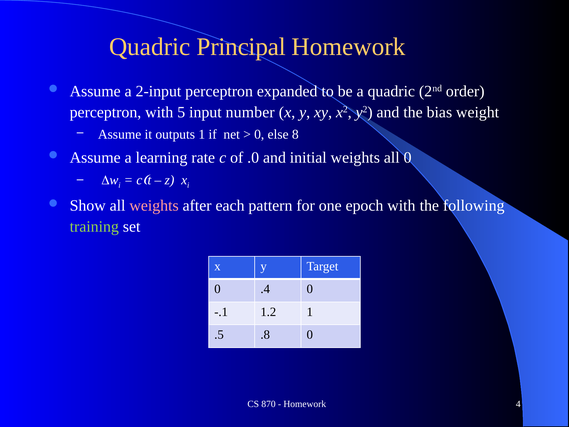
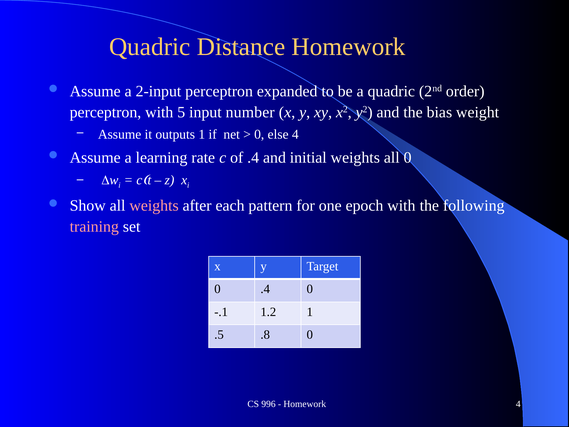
Principal: Principal -> Distance (241, 47)
else 8: 8 -> 4 (295, 134)
of .0: .0 -> .4 (253, 158)
training colour: light green -> pink (94, 227)
870: 870 -> 996 (269, 404)
